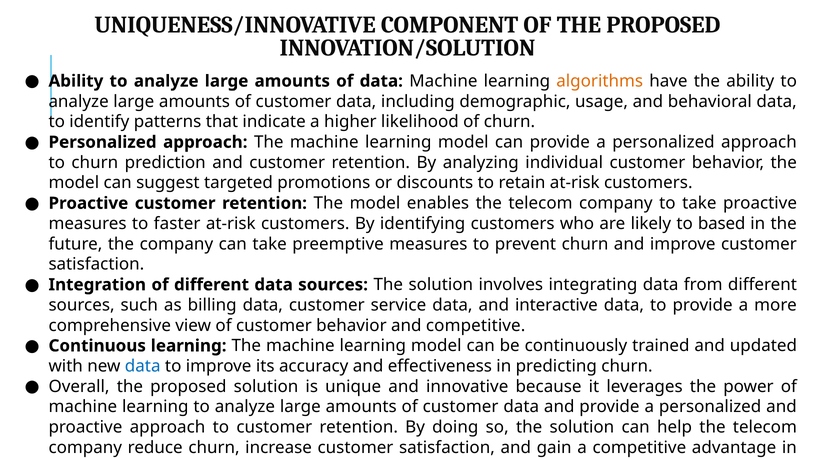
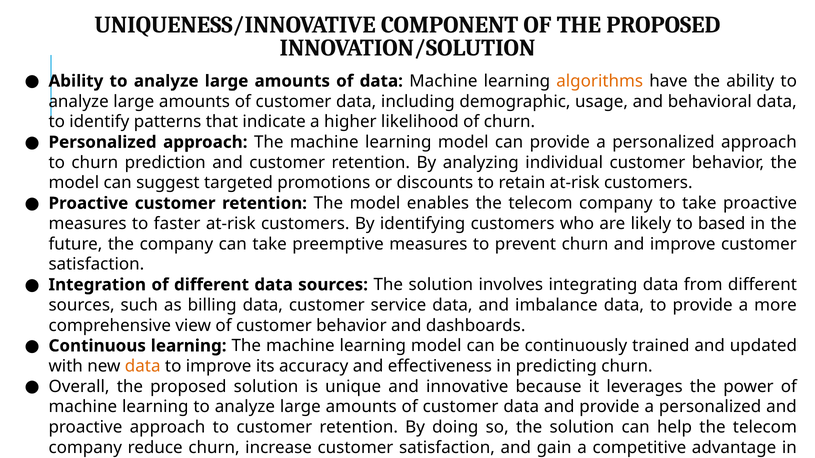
interactive: interactive -> imbalance (556, 305)
and competitive: competitive -> dashboards (476, 326)
data colour: blue -> orange (143, 367)
